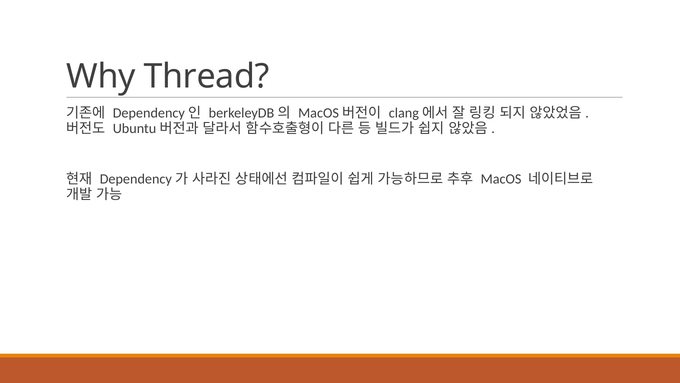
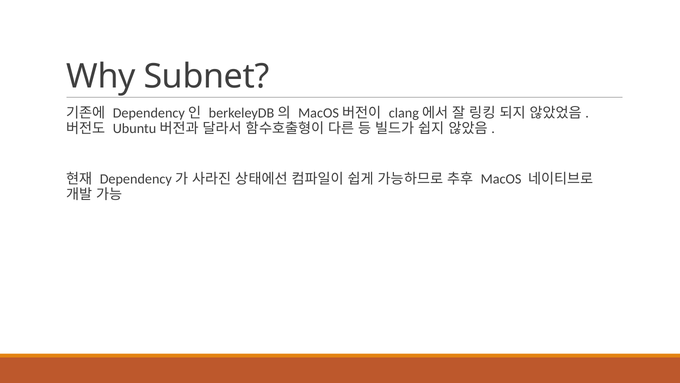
Thread: Thread -> Subnet (207, 76)
